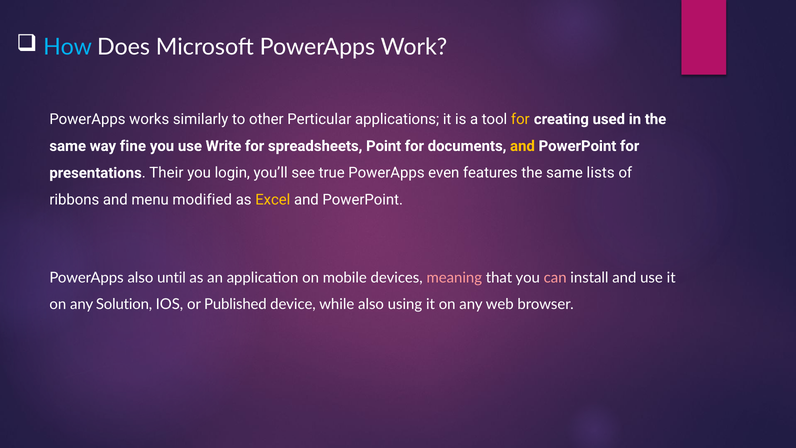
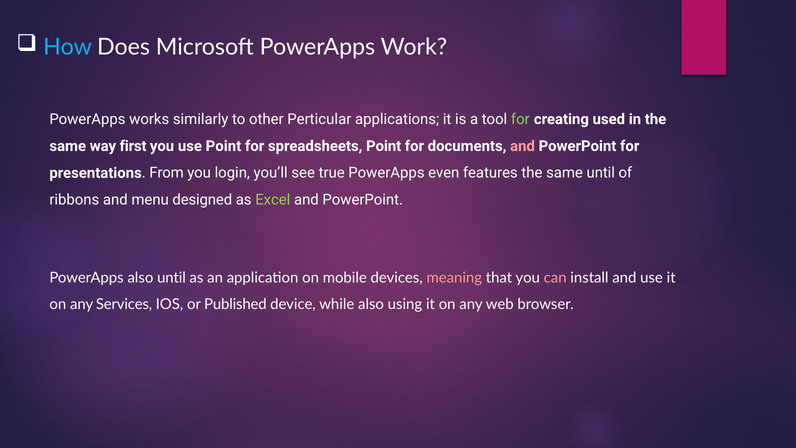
for colour: yellow -> light green (520, 119)
fine: fine -> first (133, 146)
use Write: Write -> Point (223, 146)
and colour: yellow -> pink (522, 146)
Their: Their -> From (167, 173)
same lists: lists -> until (601, 173)
modified: modified -> designed (202, 200)
Excel colour: yellow -> light green (273, 200)
Solution: Solution -> Services (124, 304)
